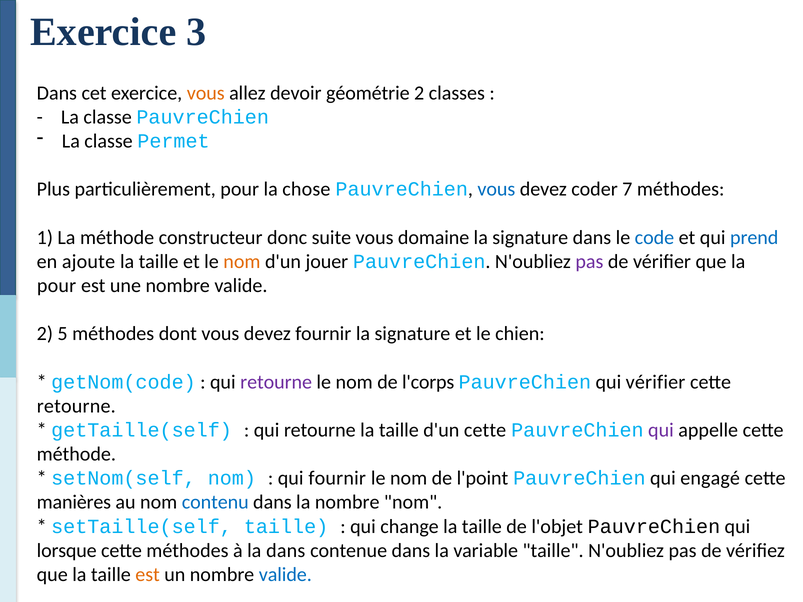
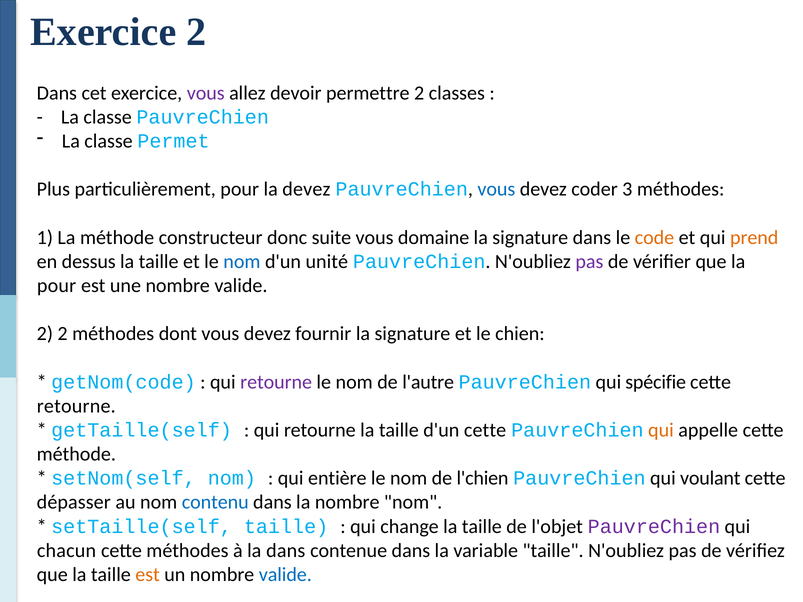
Exercice 3: 3 -> 2 (196, 32)
vous colour: orange -> purple (206, 93)
géométrie: géométrie -> permettre (368, 93)
la chose: chose -> devez (306, 189)
7: 7 -> 3 (627, 189)
code colour: blue -> orange (654, 238)
prend colour: blue -> orange (754, 238)
ajoute: ajoute -> dessus (89, 262)
nom colour: orange -> blue (242, 262)
jouer: jouer -> unité (327, 262)
2 5: 5 -> 2 (63, 334)
l'corps: l'corps -> l'autre (428, 382)
qui vérifier: vérifier -> spécifie (656, 382)
qui colour: purple -> orange (661, 430)
qui fournir: fournir -> entière (337, 478)
l'point: l'point -> l'chien (483, 478)
engagé: engagé -> voulant (710, 478)
manières: manières -> dépasser (74, 503)
PauvreChien colour: black -> purple (654, 527)
lorsque: lorsque -> chacun (66, 551)
